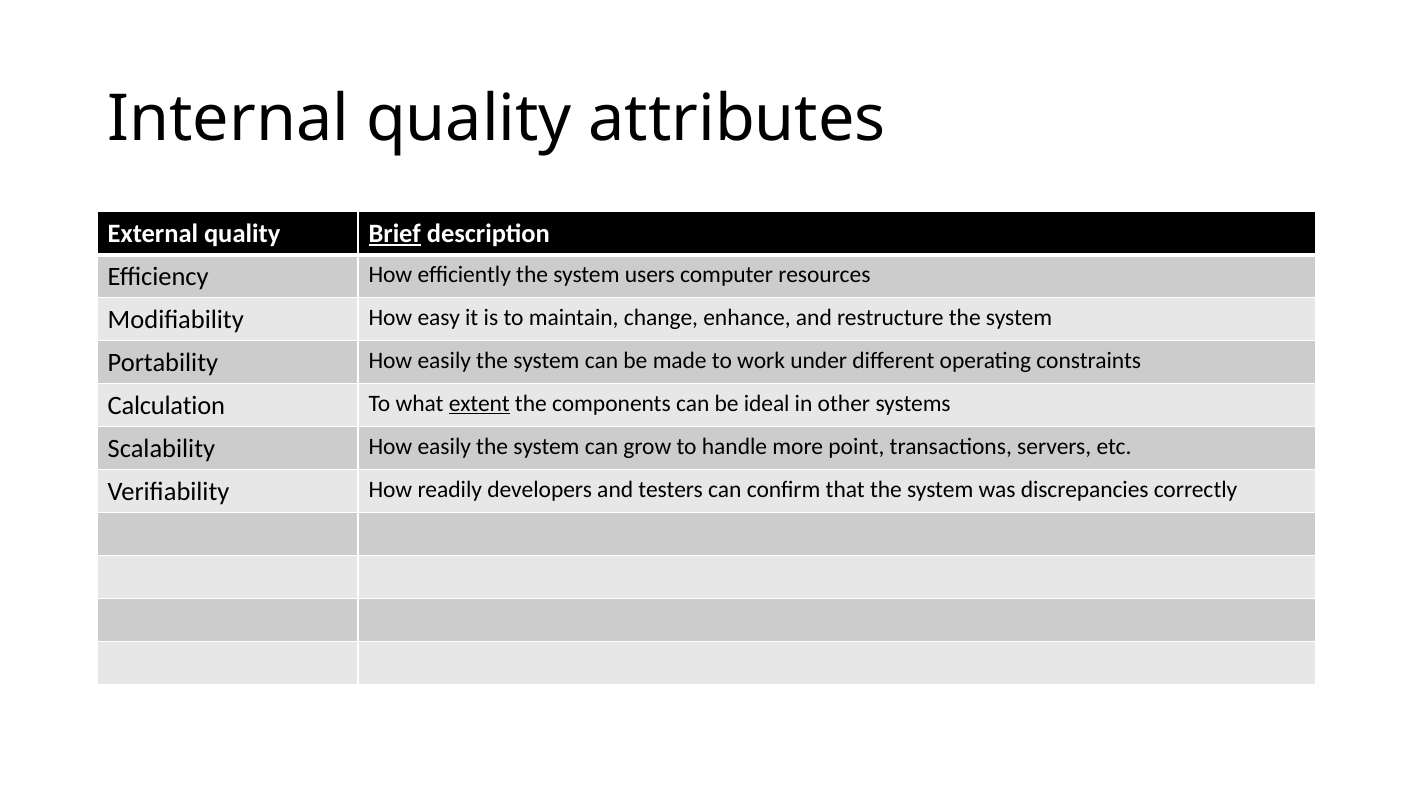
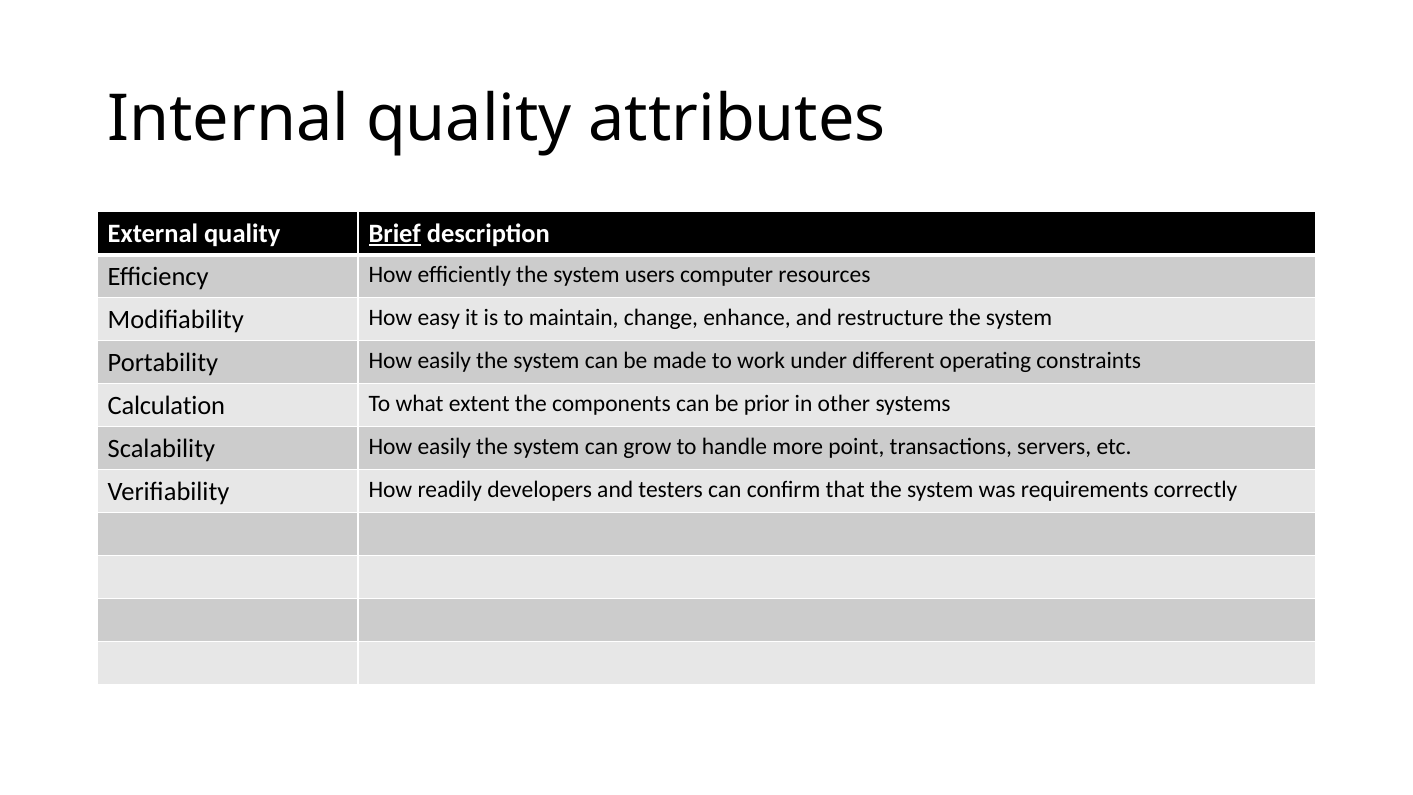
extent underline: present -> none (479, 403)
ideal: ideal -> prior (767, 403)
discrepancies: discrepancies -> requirements (1085, 489)
